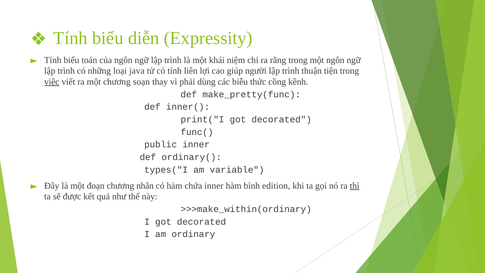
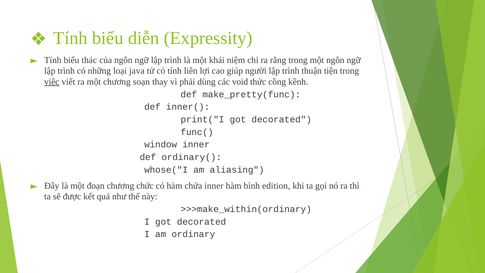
toán: toán -> thác (89, 60)
biễu: biễu -> void (240, 82)
public: public -> window (161, 145)
types("I: types("I -> whose("I (166, 170)
variable: variable -> aliasing (237, 170)
nhân: nhân -> chức (145, 186)
thì underline: present -> none (355, 186)
